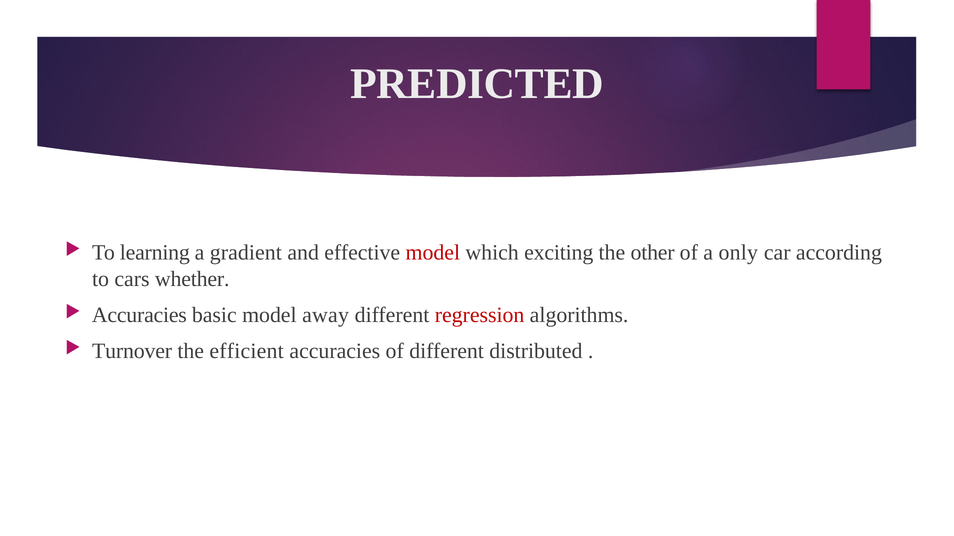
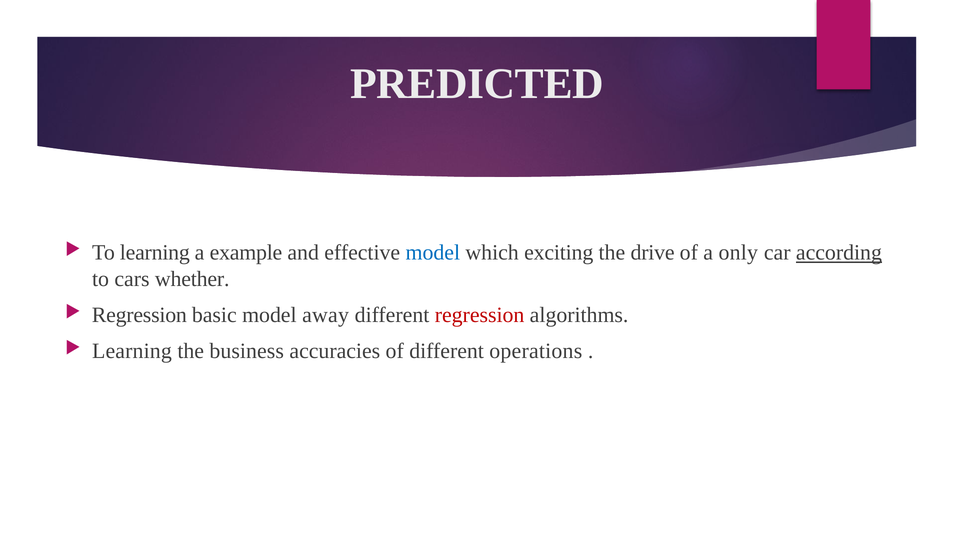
gradient: gradient -> example (246, 253)
model colour: red -> blue (433, 253)
other: other -> drive (653, 253)
according underline: none -> present (839, 253)
Accuracies: Accuracies -> Regression (139, 315)
Turnover: Turnover -> Learning (132, 351)
efficient: efficient -> business (247, 351)
distributed: distributed -> operations (536, 351)
